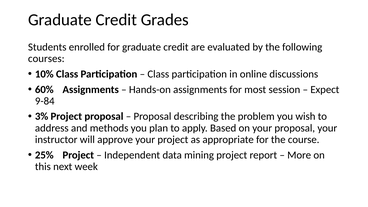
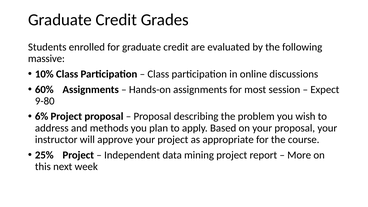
courses: courses -> massive (46, 59)
9-84: 9-84 -> 9-80 (45, 101)
3%: 3% -> 6% (42, 116)
